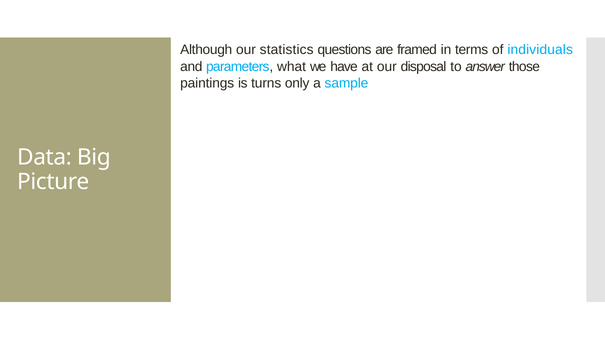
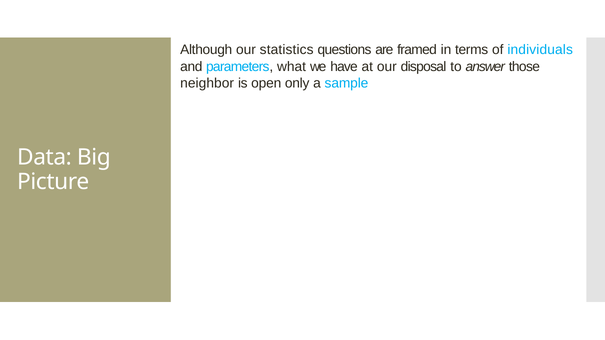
paintings: paintings -> neighbor (207, 83)
turns: turns -> open (266, 83)
